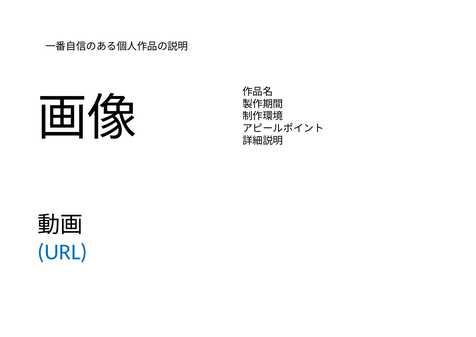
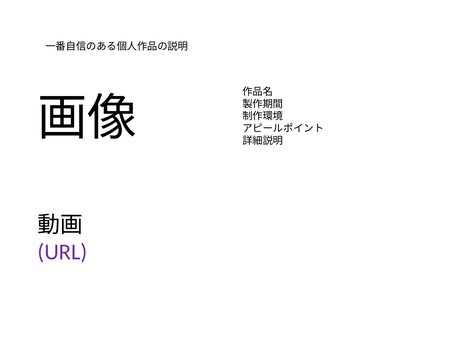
URL colour: blue -> purple (63, 252)
